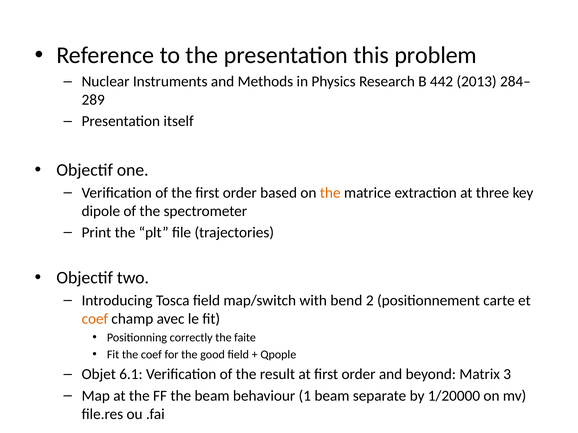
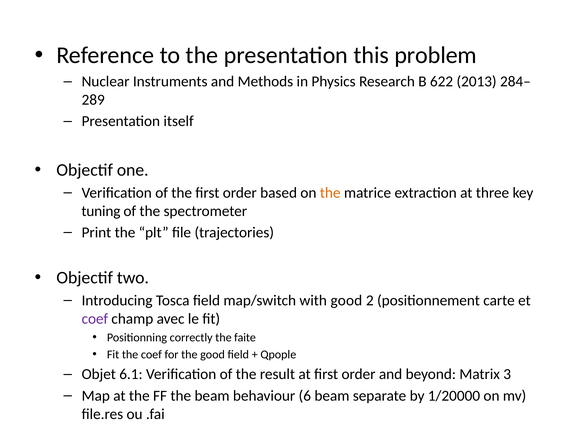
442: 442 -> 622 (442, 82)
dipole: dipole -> tuning (101, 211)
with bend: bend -> good (346, 301)
coef colour: orange -> purple (95, 319)
1: 1 -> 6 (305, 396)
